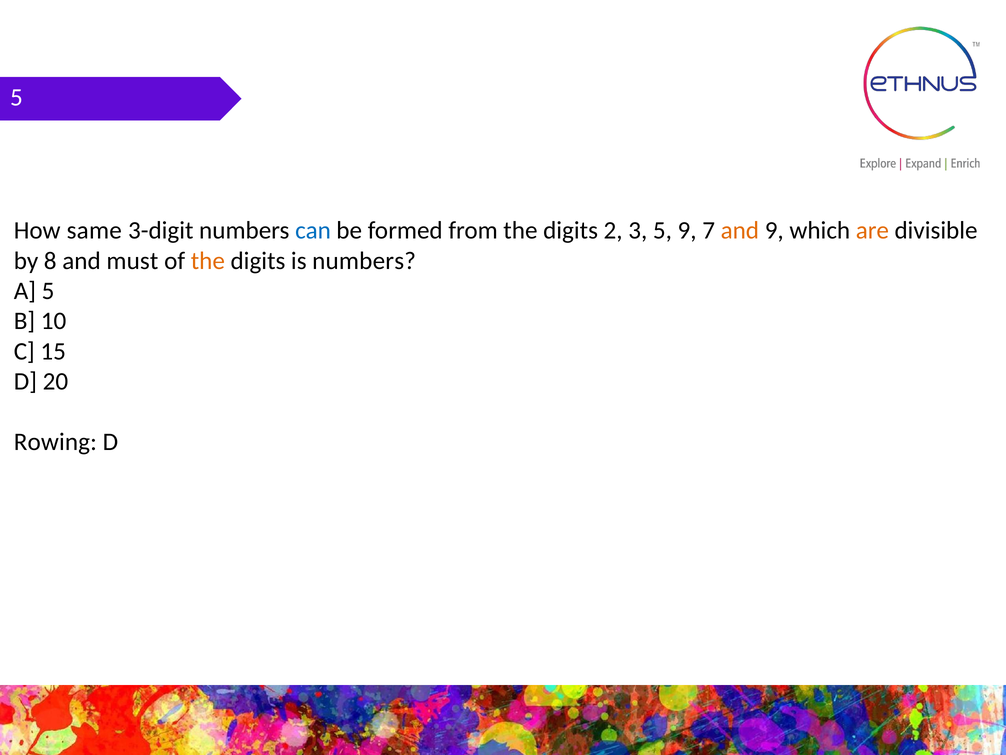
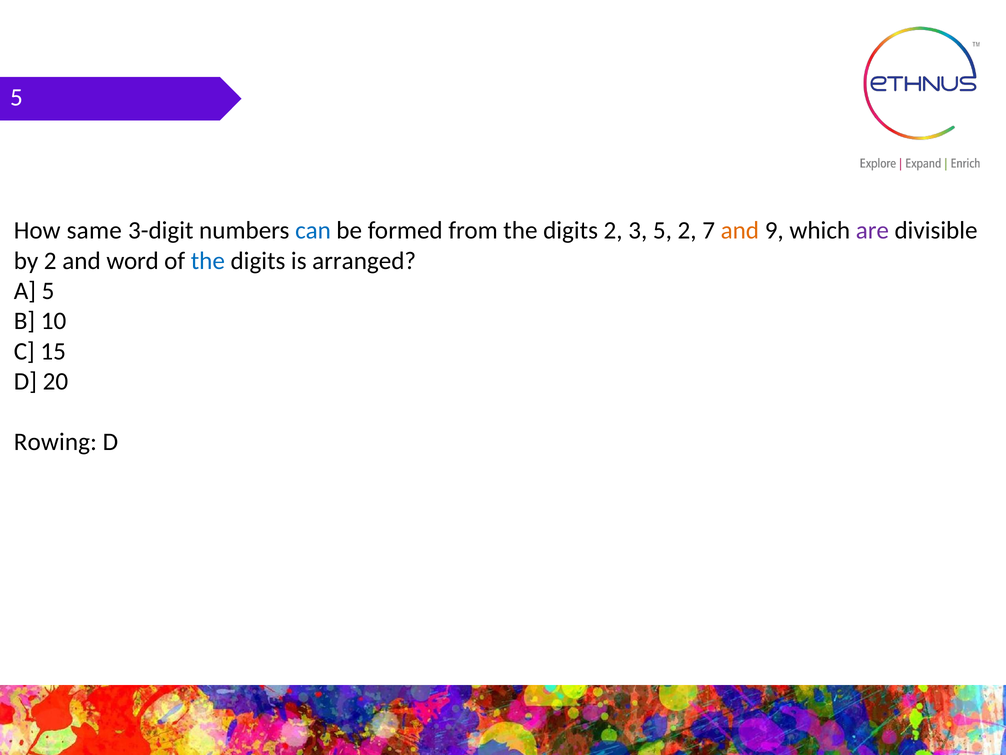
5 9: 9 -> 2 (687, 230)
are colour: orange -> purple (872, 230)
by 8: 8 -> 2 (50, 261)
must: must -> word (133, 261)
the colour: orange -> blue (208, 261)
is numbers: numbers -> arranged (364, 261)
